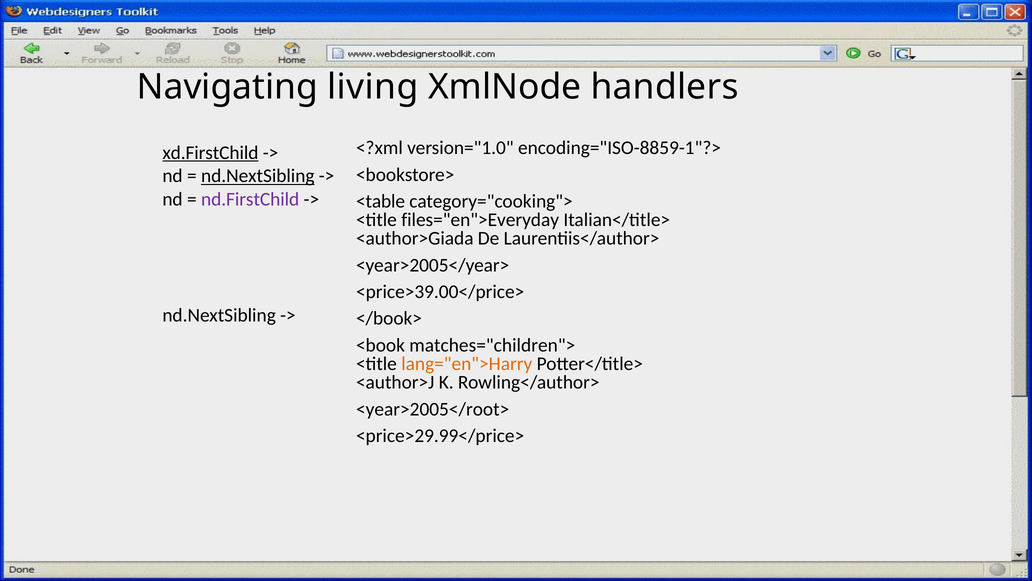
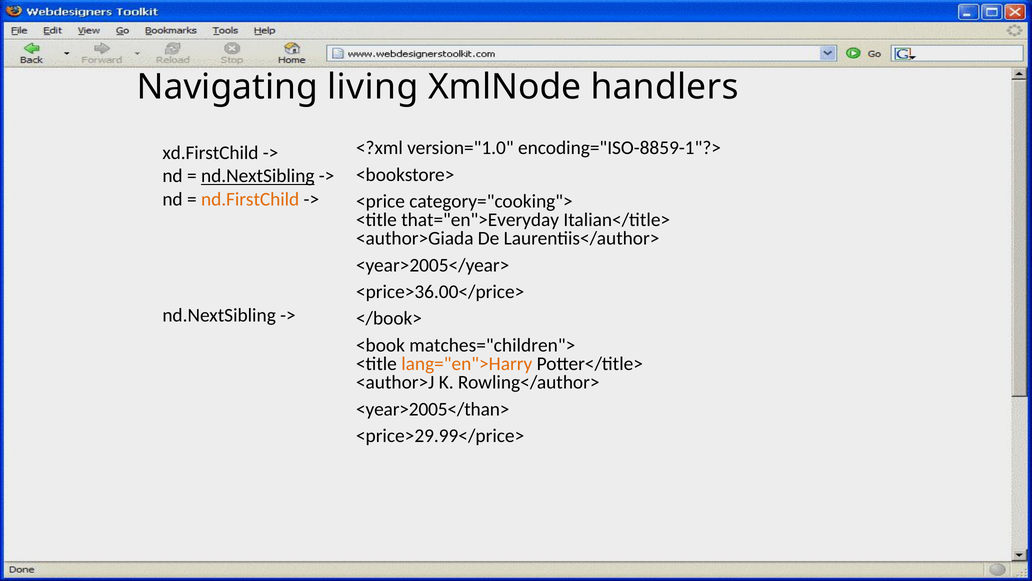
xd.FirstChild underline: present -> none (210, 153)
nd.FirstChild colour: purple -> orange (250, 199)
<table: <table -> <price (380, 201)
files="en">Everyday: files="en">Everyday -> that="en">Everyday (480, 220)
<price>39.00</price>: <price>39.00</price> -> <price>36.00</price> (440, 292)
<year>2005</root>: <year>2005</root> -> <year>2005</than> (433, 409)
